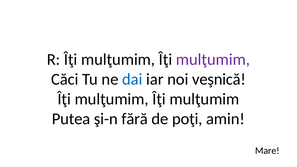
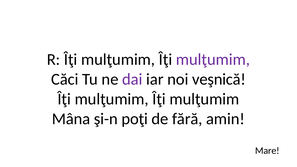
dai colour: blue -> purple (132, 79)
Putea: Putea -> Mâna (71, 119)
fără: fără -> poţi (135, 119)
poţi: poţi -> fără (187, 119)
